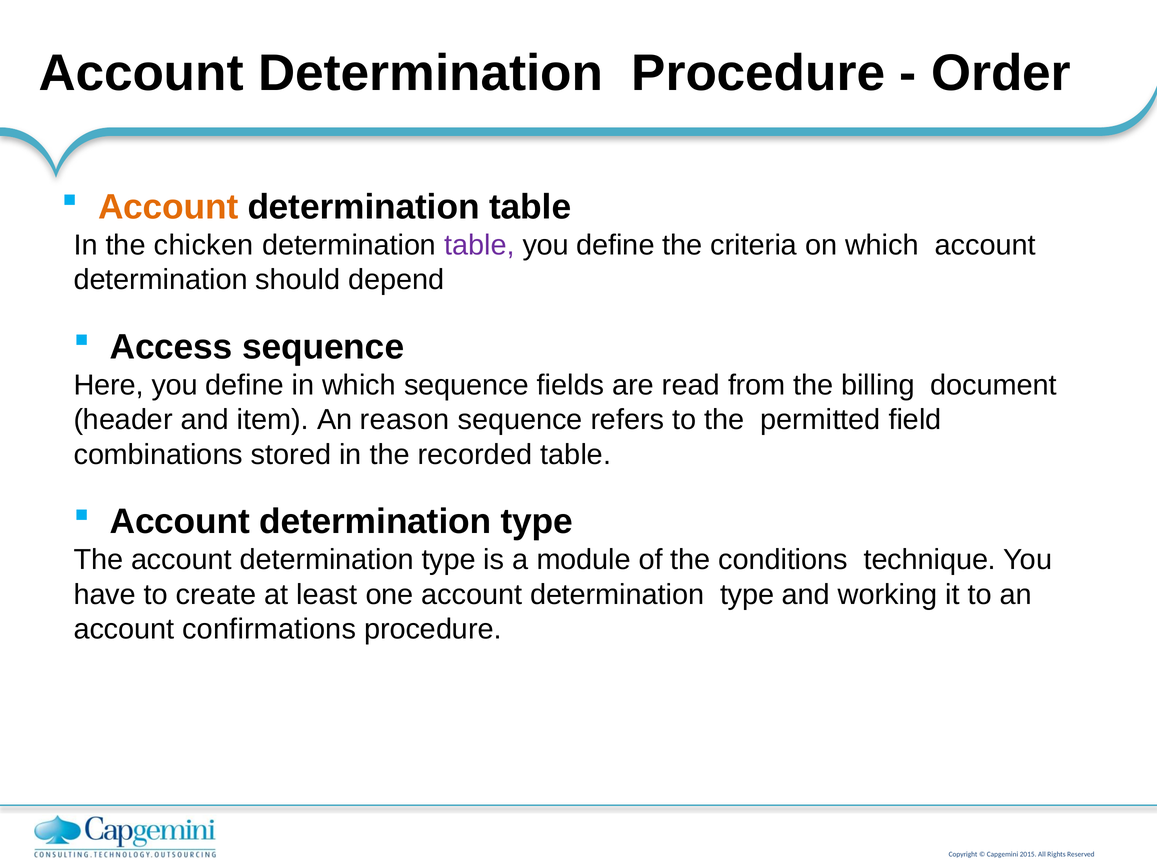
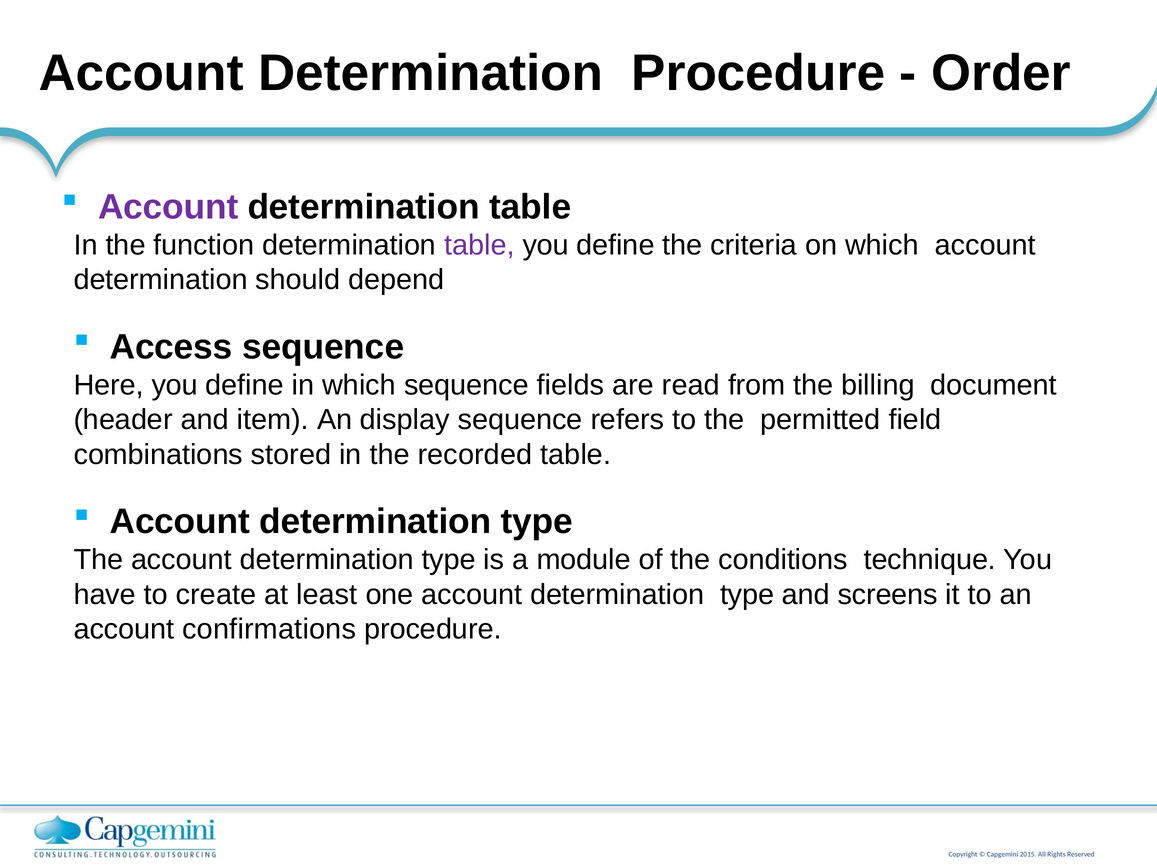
Account colour: orange -> purple (168, 207)
chicken: chicken -> function (204, 245)
reason: reason -> display (405, 420)
working: working -> screens (888, 594)
